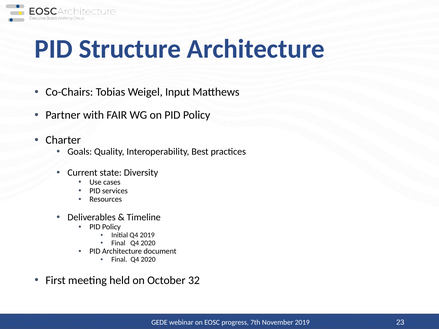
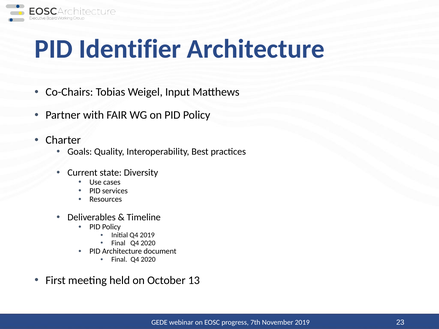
Structure: Structure -> Identifier (130, 49)
32: 32 -> 13 (194, 280)
